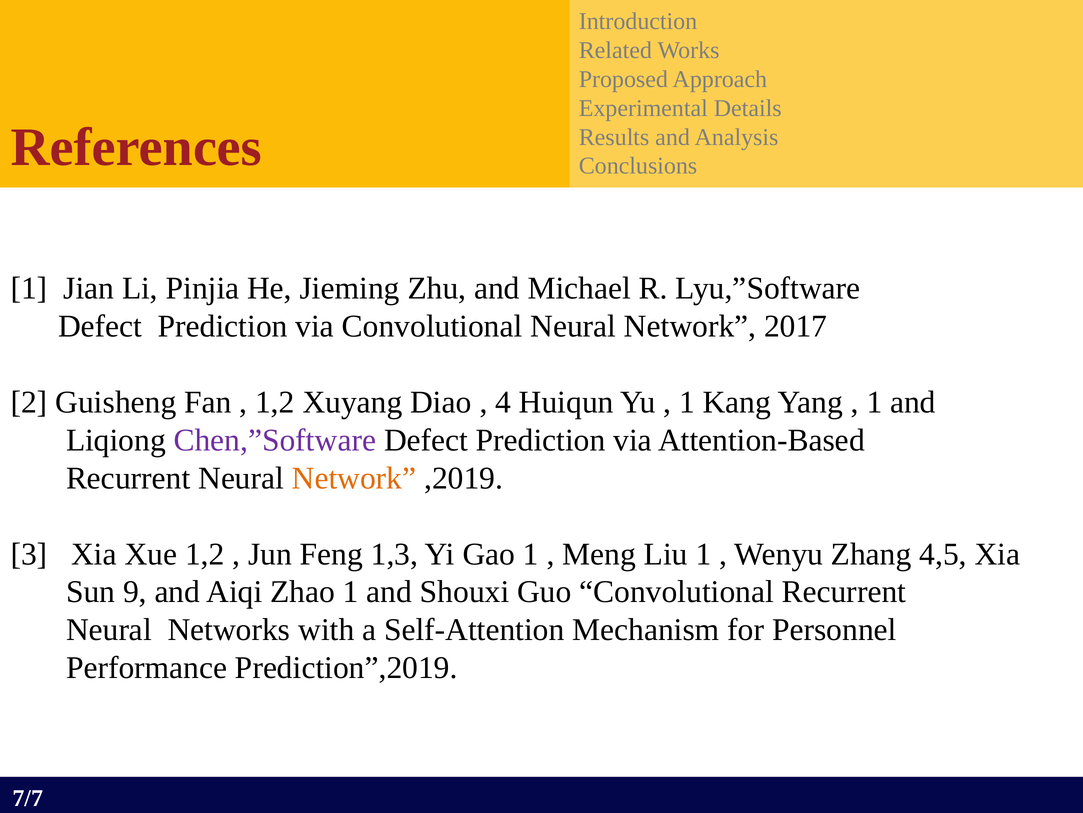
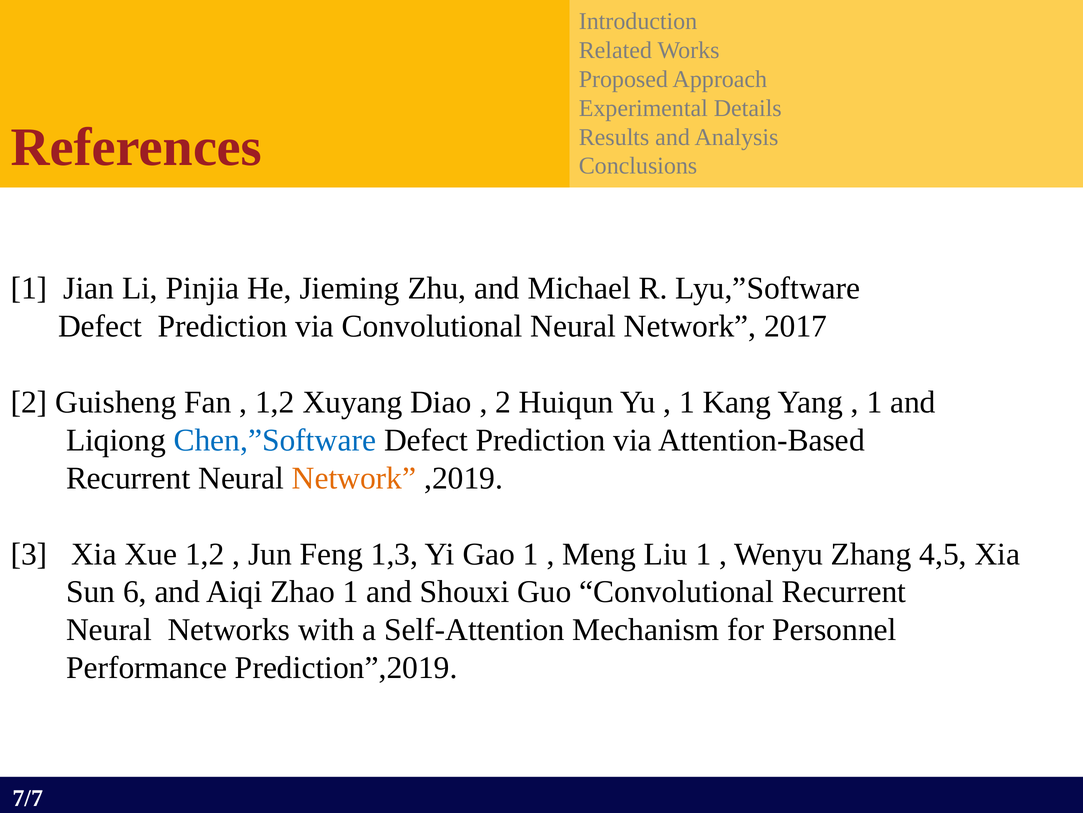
4: 4 -> 2 (503, 402)
Chen,”Software colour: purple -> blue (275, 440)
9: 9 -> 6 (135, 591)
